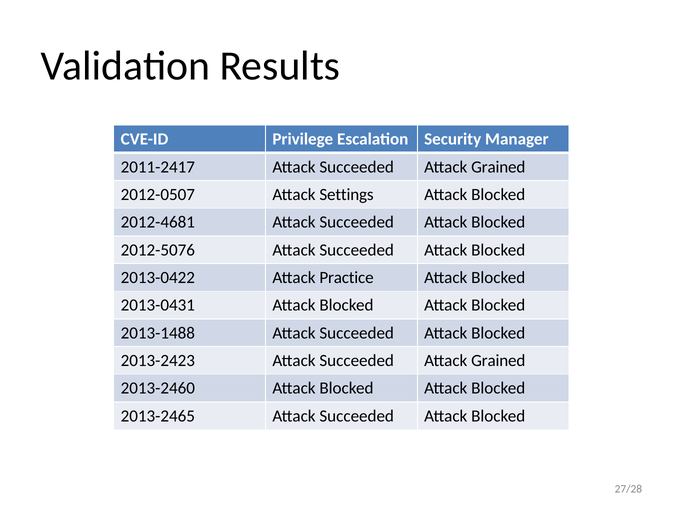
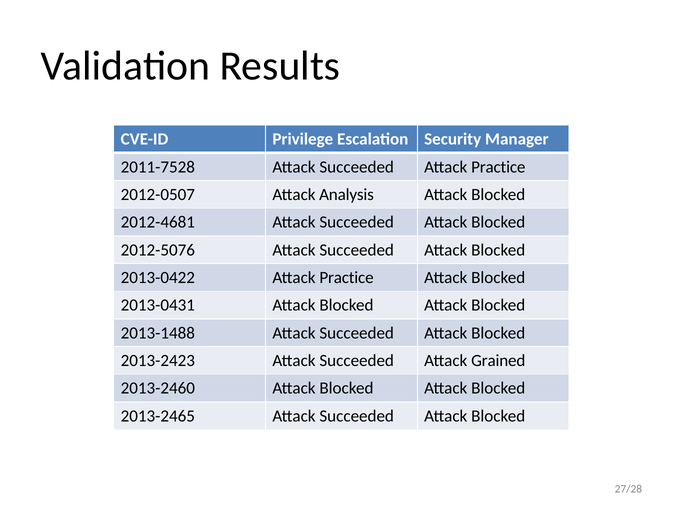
2011-2417: 2011-2417 -> 2011-7528 (158, 167)
Grained: Grained -> Practice (498, 167)
Settings: Settings -> Analysis (347, 195)
